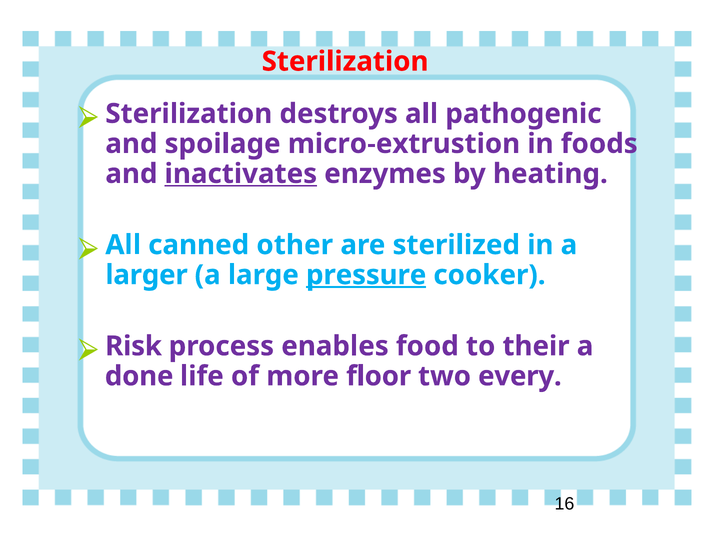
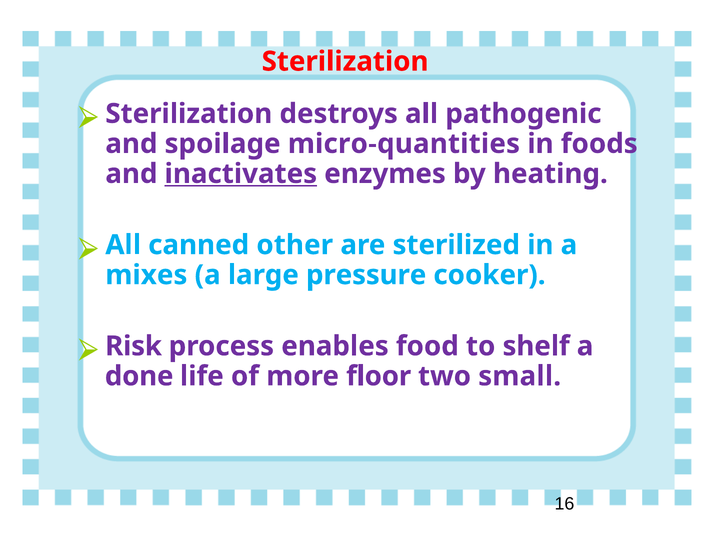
micro-extrustion: micro-extrustion -> micro-quantities (404, 144)
larger: larger -> mixes (146, 275)
pressure underline: present -> none (366, 275)
their: their -> shelf (536, 346)
every: every -> small (520, 376)
